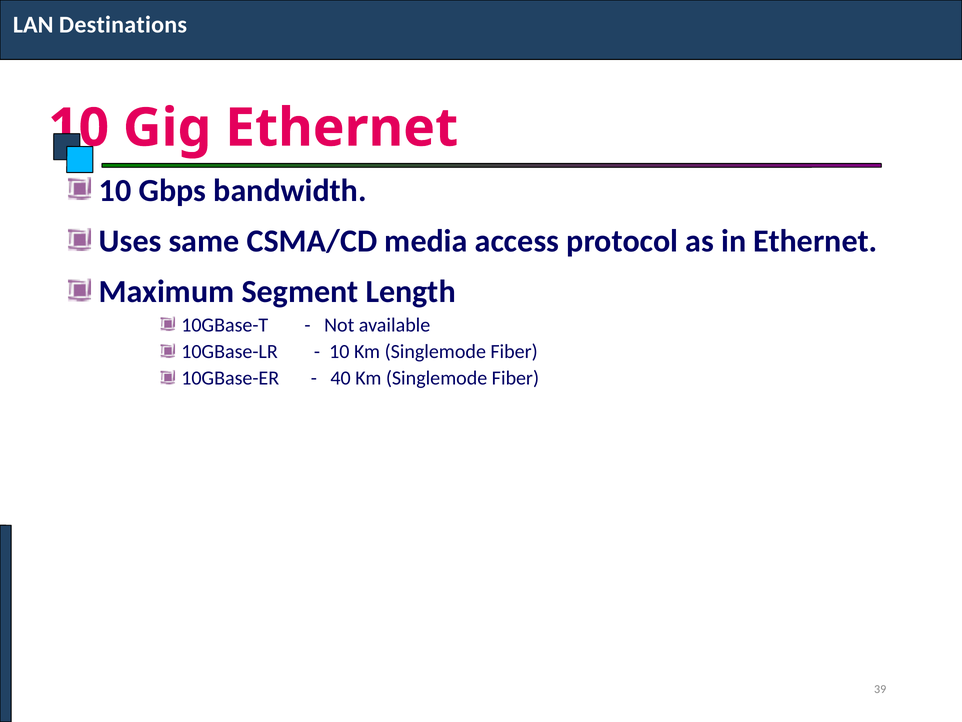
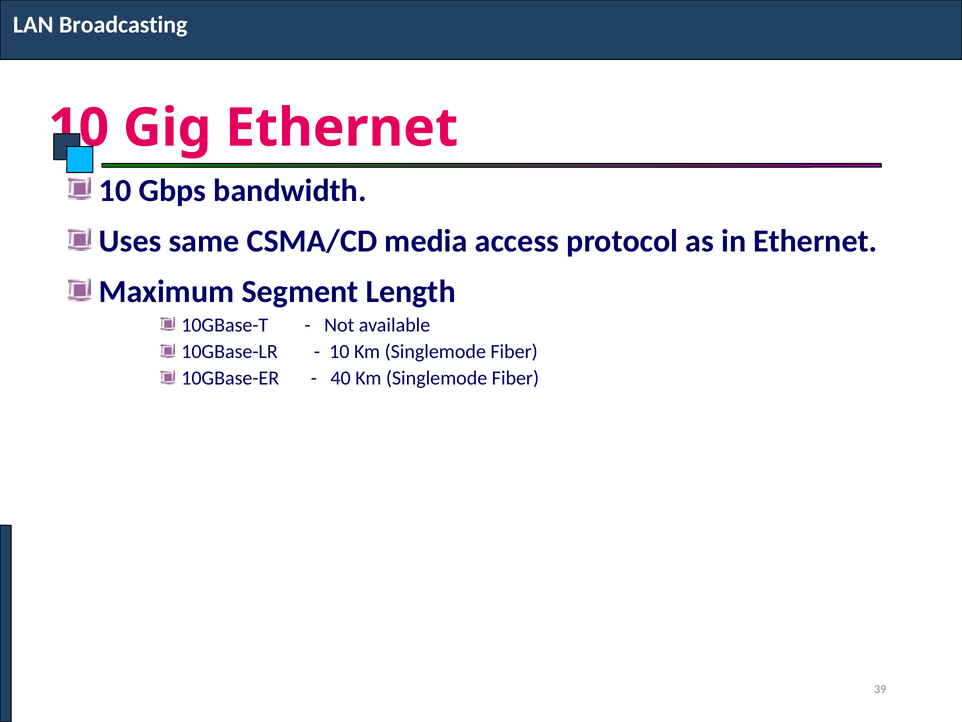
Destinations: Destinations -> Broadcasting (123, 25)
